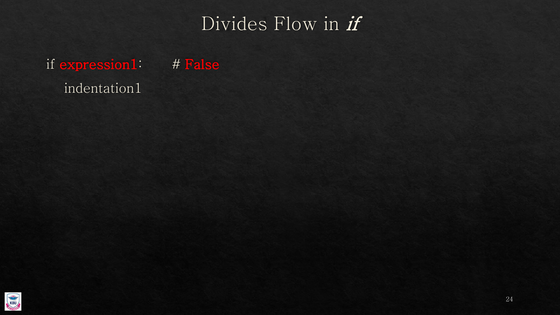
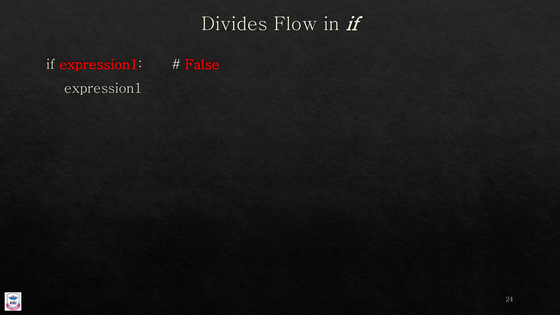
indentation1: indentation1 -> expression1 (103, 88)
